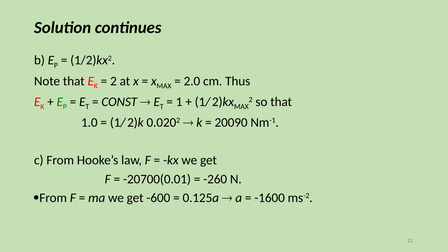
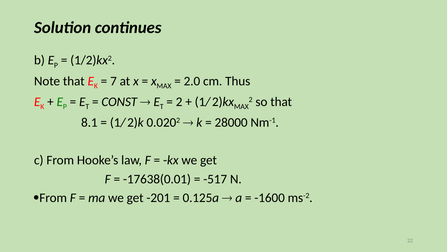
2: 2 -> 7 (113, 81)
1: 1 -> 2 (179, 101)
1.0: 1.0 -> 8.1 (89, 122)
20090: 20090 -> 28000 (231, 122)
-20700(0.01: -20700(0.01 -> -17638(0.01 (157, 179)
-260: -260 -> -517 (215, 179)
-600: -600 -> -201 (158, 197)
